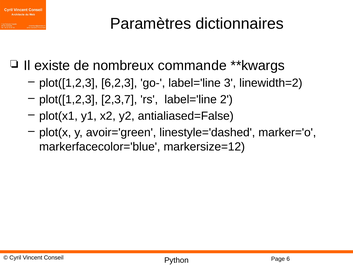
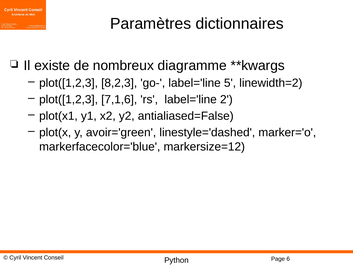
commande: commande -> diagramme (192, 65)
6,2,3: 6,2,3 -> 8,2,3 (119, 83)
3: 3 -> 5 (230, 83)
2,3,7: 2,3,7 -> 7,1,6 (119, 99)
